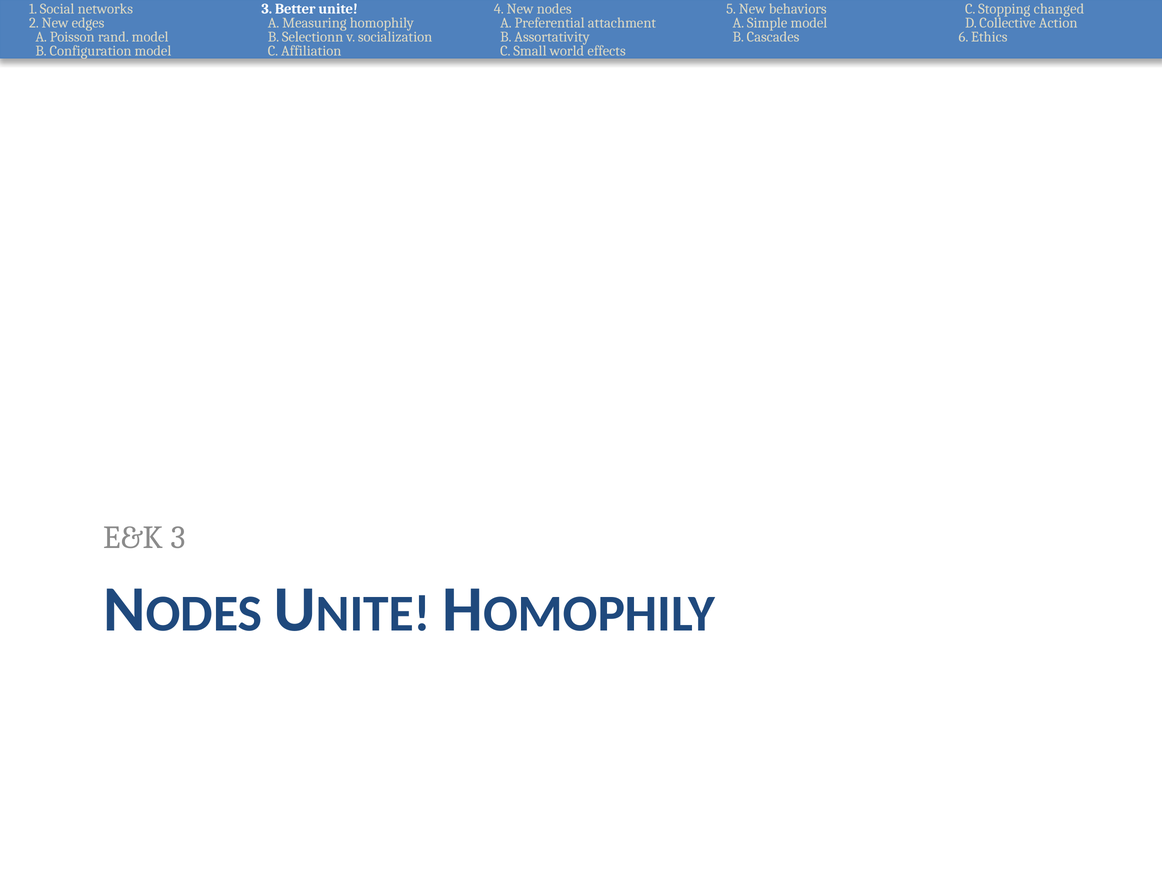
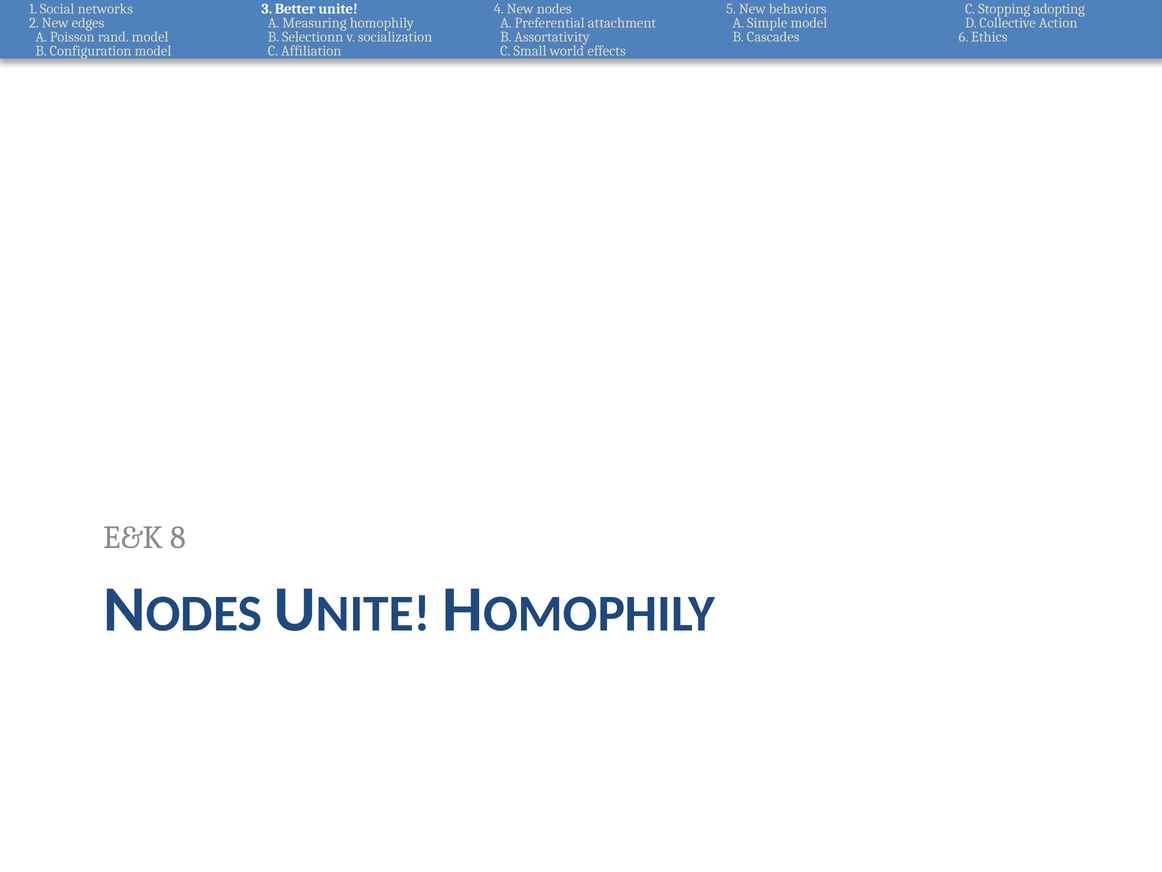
changed: changed -> adopting (1059, 9)
E&K 3: 3 -> 8 (178, 537)
